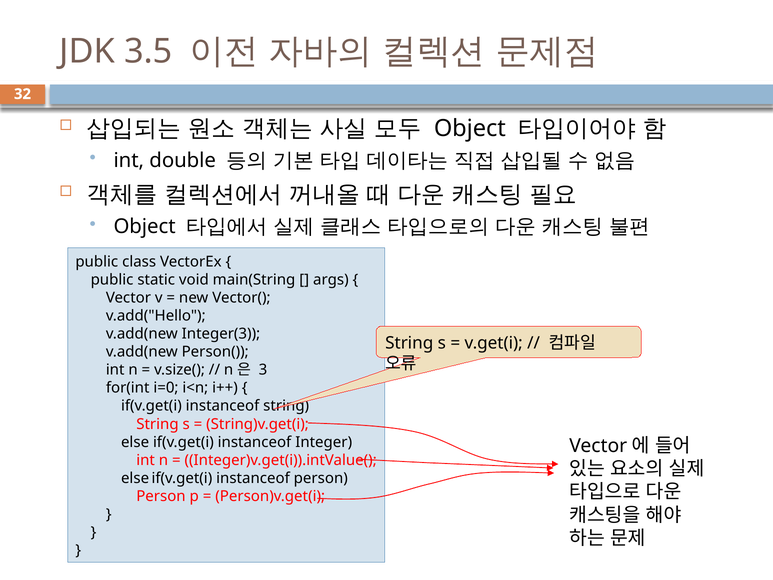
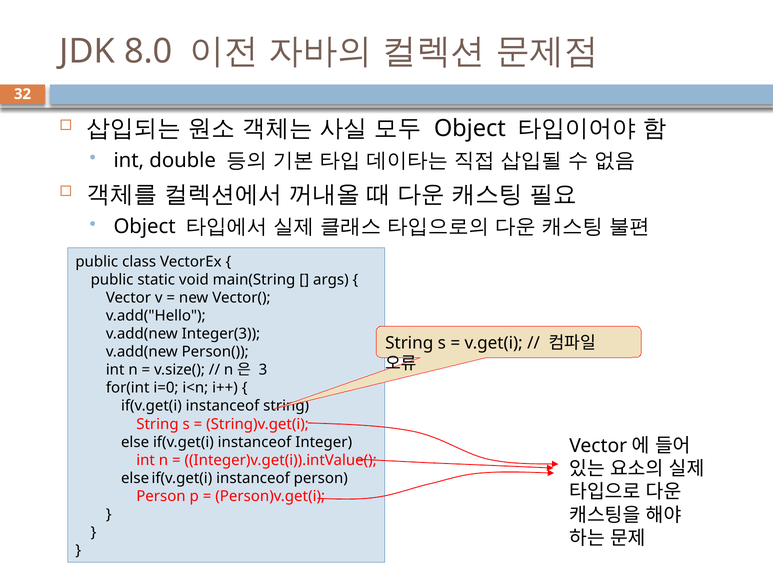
3.5: 3.5 -> 8.0 (148, 51)
